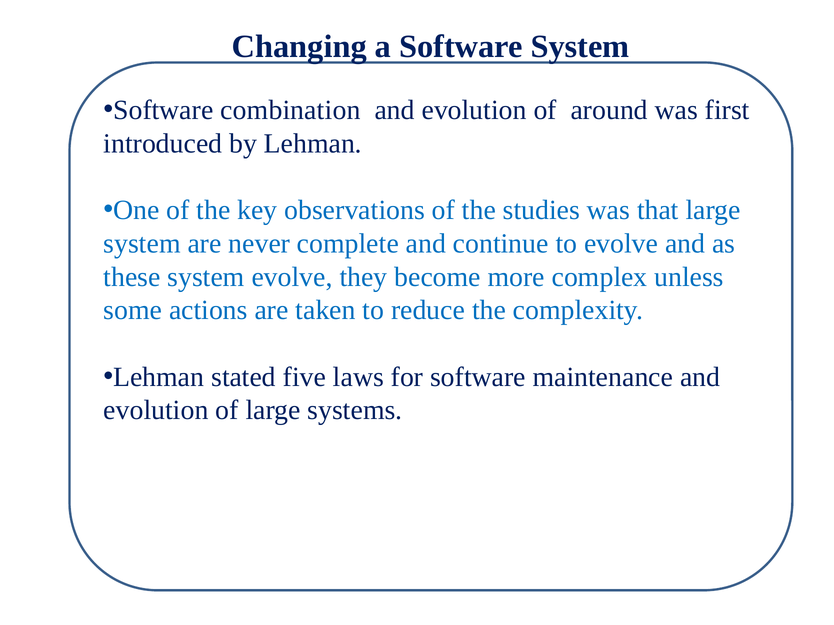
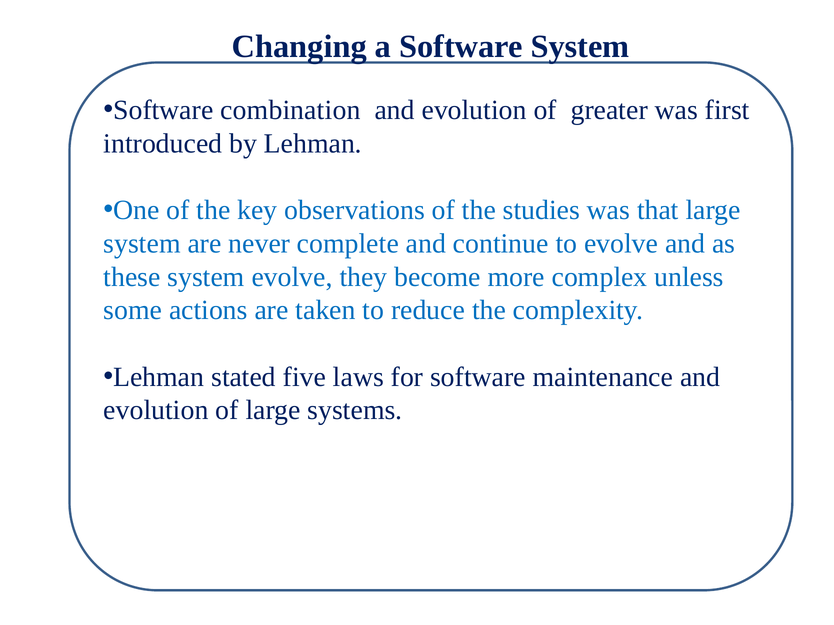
around: around -> greater (609, 110)
